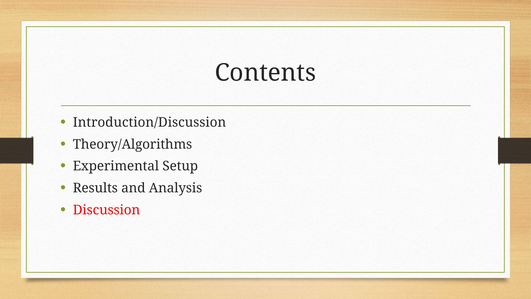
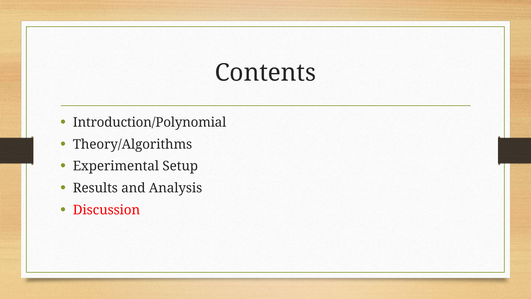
Introduction/Discussion: Introduction/Discussion -> Introduction/Polynomial (150, 122)
